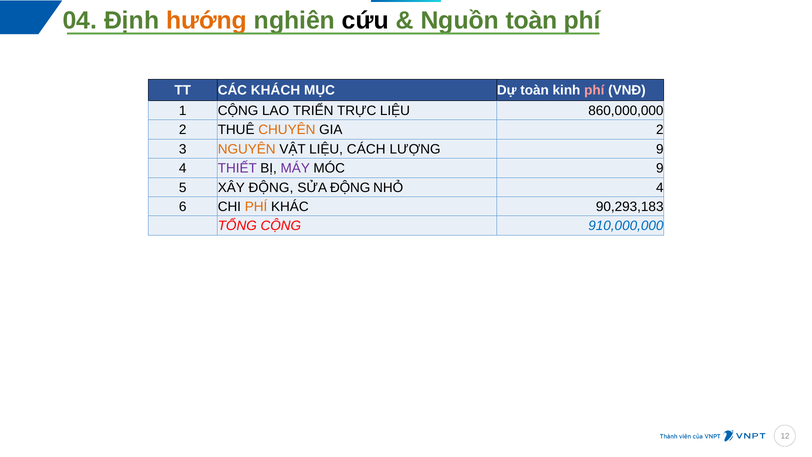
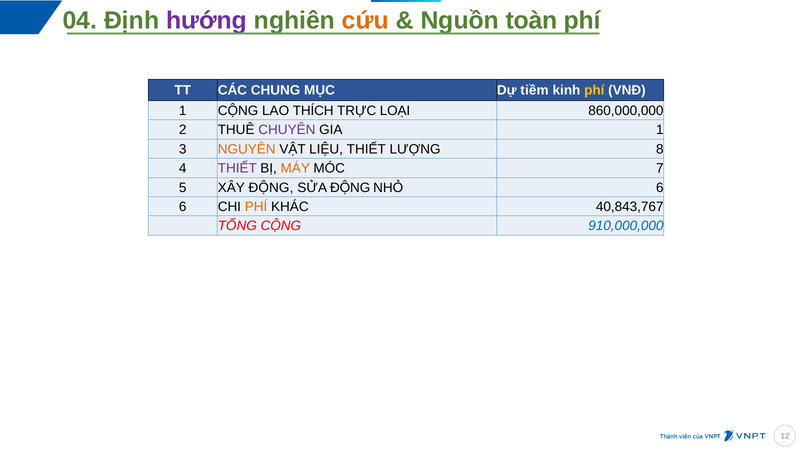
hướng colour: orange -> purple (207, 20)
cứu colour: black -> orange (365, 20)
KHÁCH: KHÁCH -> CHUNG (276, 90)
Dự toàn: toàn -> tiềm (534, 90)
phí colour: pink -> yellow (594, 90)
TRIỂN: TRIỂN -> THÍCH (313, 111)
TRỰC LIỆU: LIỆU -> LOẠI (395, 111)
CHUYÊN colour: orange -> purple (287, 130)
GIA 2: 2 -> 1 (660, 130)
LIỆU CÁCH: CÁCH -> THIẾT (366, 149)
LƯỢNG 9: 9 -> 8 (660, 149)
MÁY colour: purple -> orange (295, 168)
MÓC 9: 9 -> 7 (660, 168)
NHỎ 4: 4 -> 6 (660, 187)
90,293,183: 90,293,183 -> 40,843,767 (630, 207)
